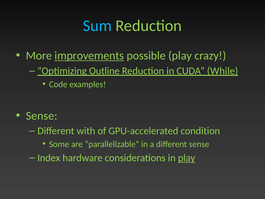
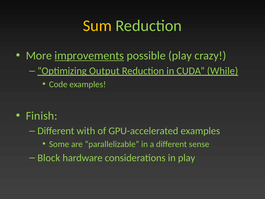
Sum colour: light blue -> yellow (97, 26)
Outline: Outline -> Output (104, 71)
Sense: Sense -> Finish (42, 116)
GPU-accelerated condition: condition -> examples (200, 131)
Index: Index -> Block (49, 158)
play underline: present -> none (187, 158)
